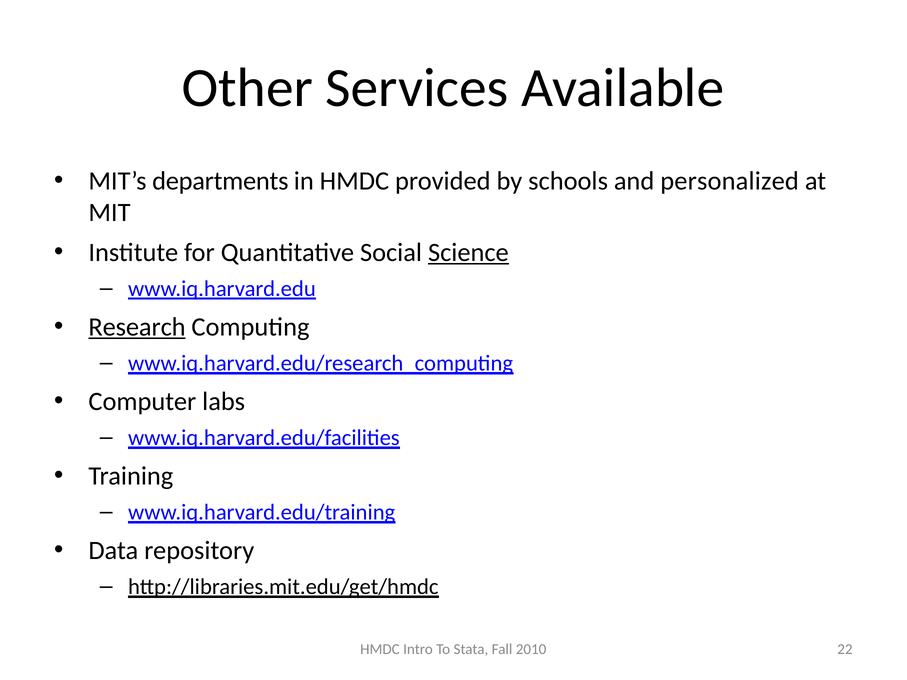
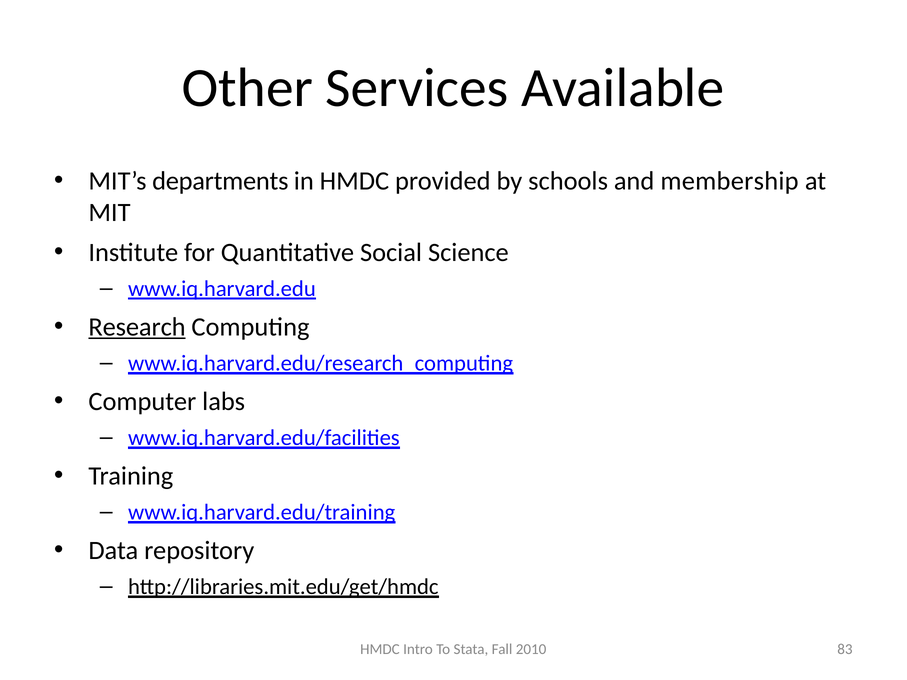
personalized: personalized -> membership (730, 181)
Science underline: present -> none (468, 253)
22: 22 -> 83 (845, 649)
